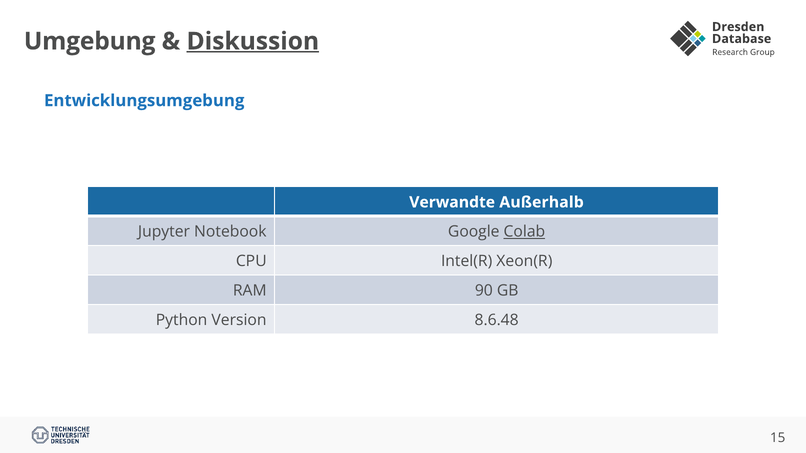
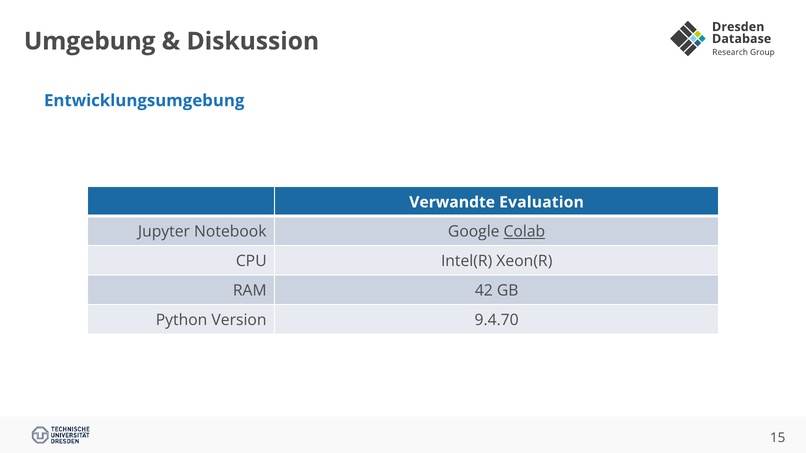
Diskussion underline: present -> none (253, 41)
Außerhalb: Außerhalb -> Evaluation (542, 202)
90: 90 -> 42 (484, 291)
8.6.48: 8.6.48 -> 9.4.70 (497, 320)
